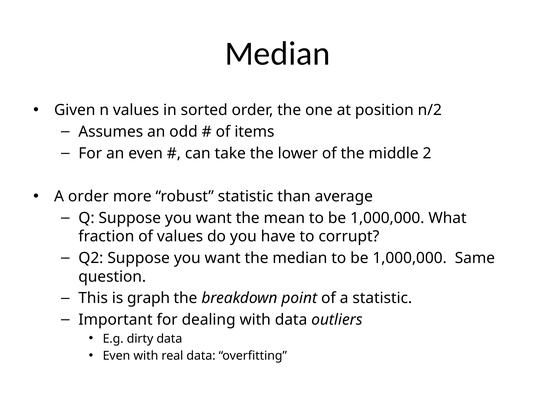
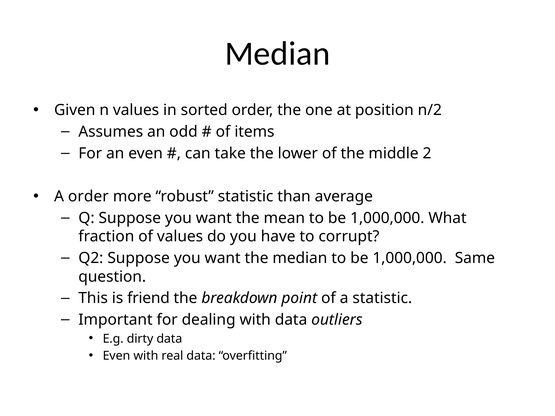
graph: graph -> friend (148, 298)
